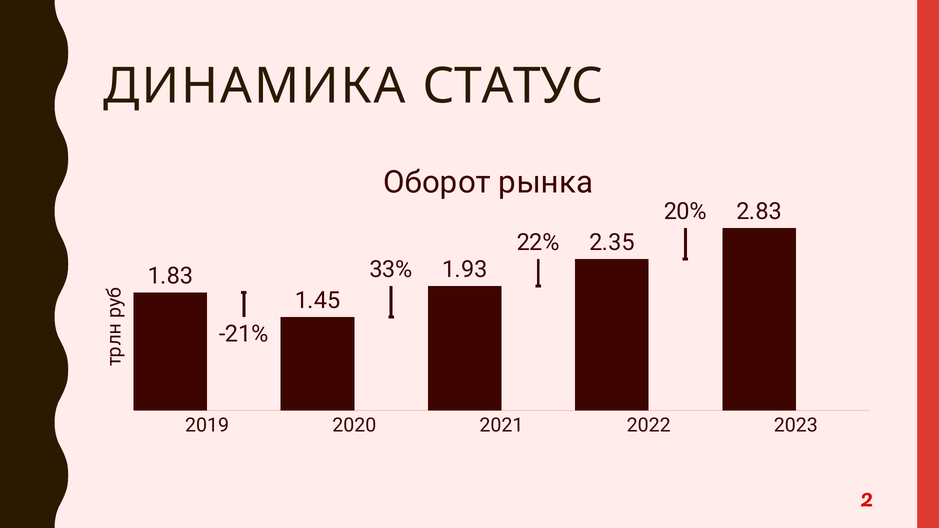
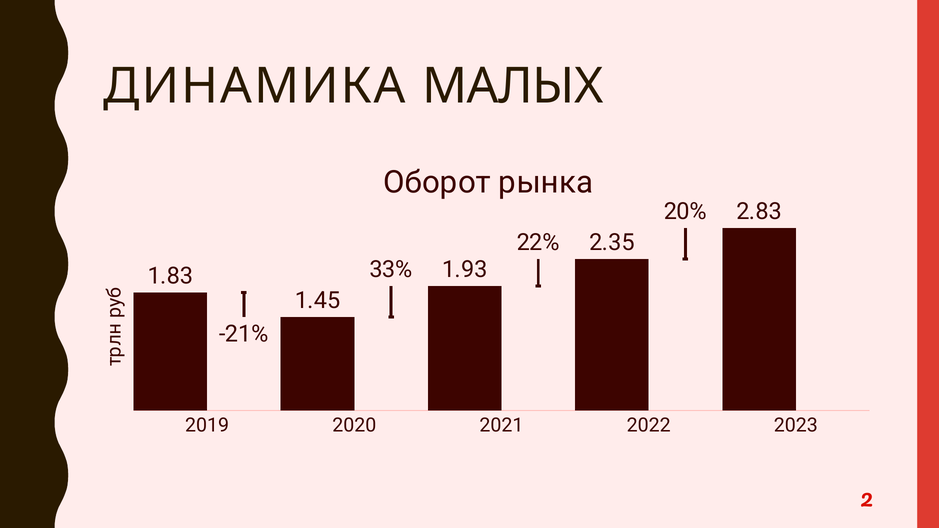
СТАТУС: СТАТУС -> МАЛЫХ (513, 87)
